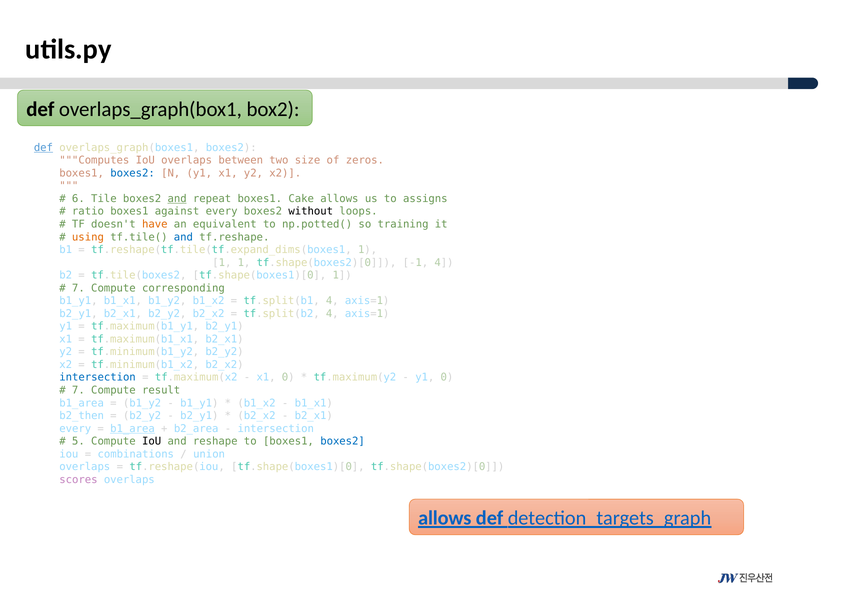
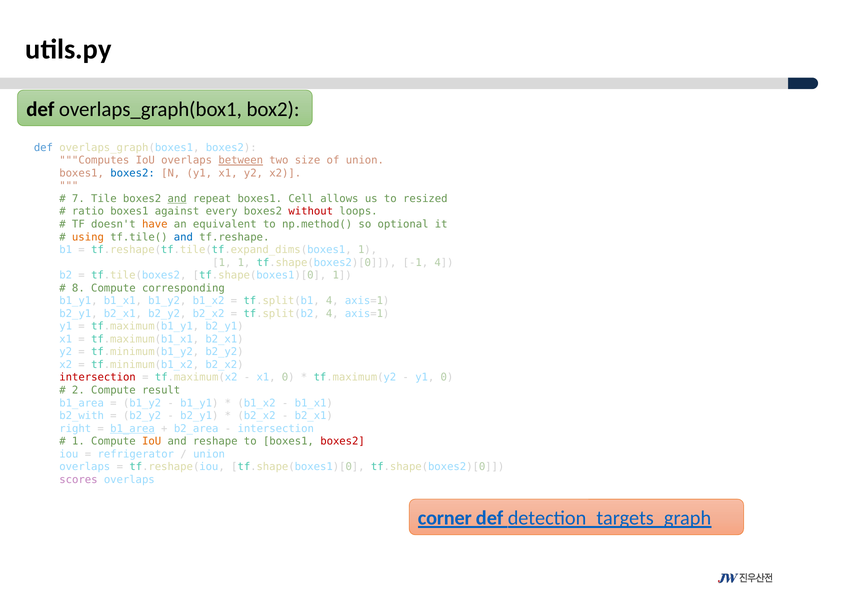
def underline: present -> none (43, 148)
between underline: none -> present (241, 160)
of zeros: zeros -> union (365, 160)
6: 6 -> 7 (78, 199)
Cake: Cake -> Cell (301, 199)
assigns: assigns -> resized (425, 199)
without colour: black -> red (311, 211)
np.potted(: np.potted( -> np.method( (317, 224)
training: training -> optional (403, 224)
7: 7 -> 8 (78, 288)
intersection colour: blue -> red (98, 377)
7: 7 -> 2 (78, 390)
b2_then: b2_then -> b2_with (82, 416)
every: every -> right (75, 428)
5: 5 -> 1 (78, 441)
IoU colour: black -> orange (152, 441)
boxes2 colour: blue -> red (343, 441)
combinations: combinations -> refrigerator (136, 454)
allows: allows -> corner (445, 518)
